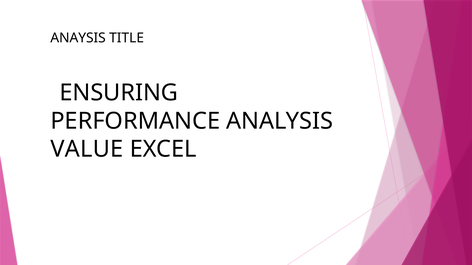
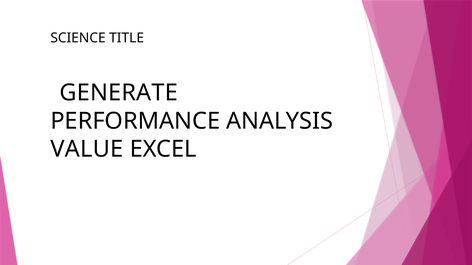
ANAYSIS: ANAYSIS -> SCIENCE (78, 38)
ENSURING: ENSURING -> GENERATE (119, 93)
